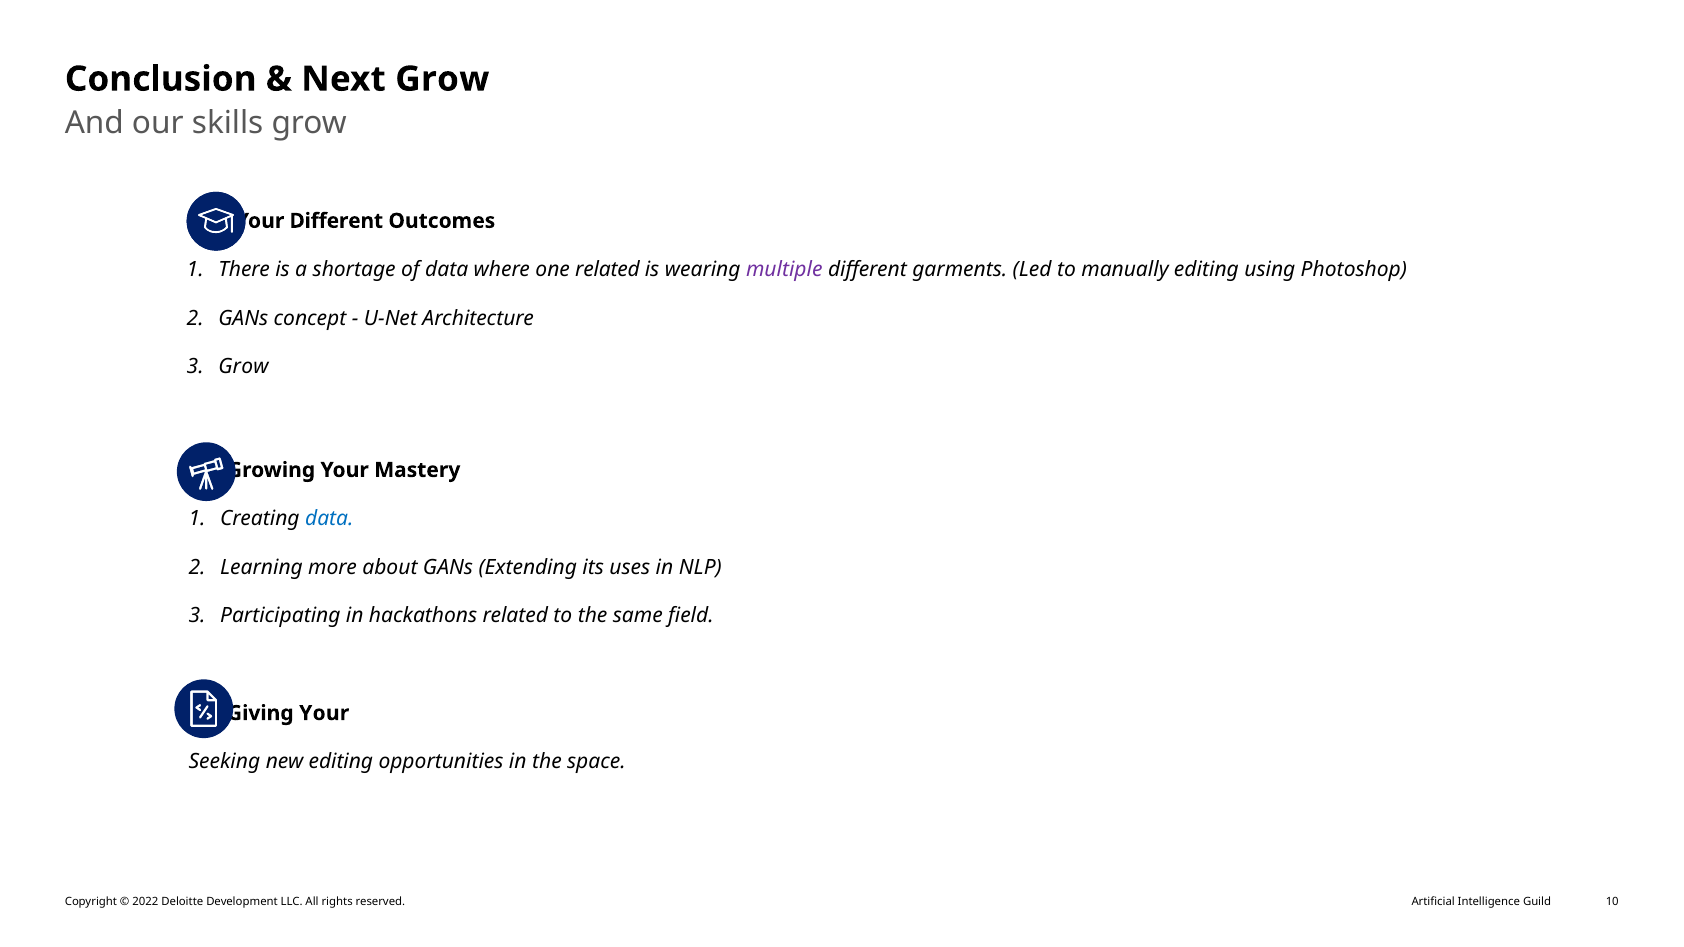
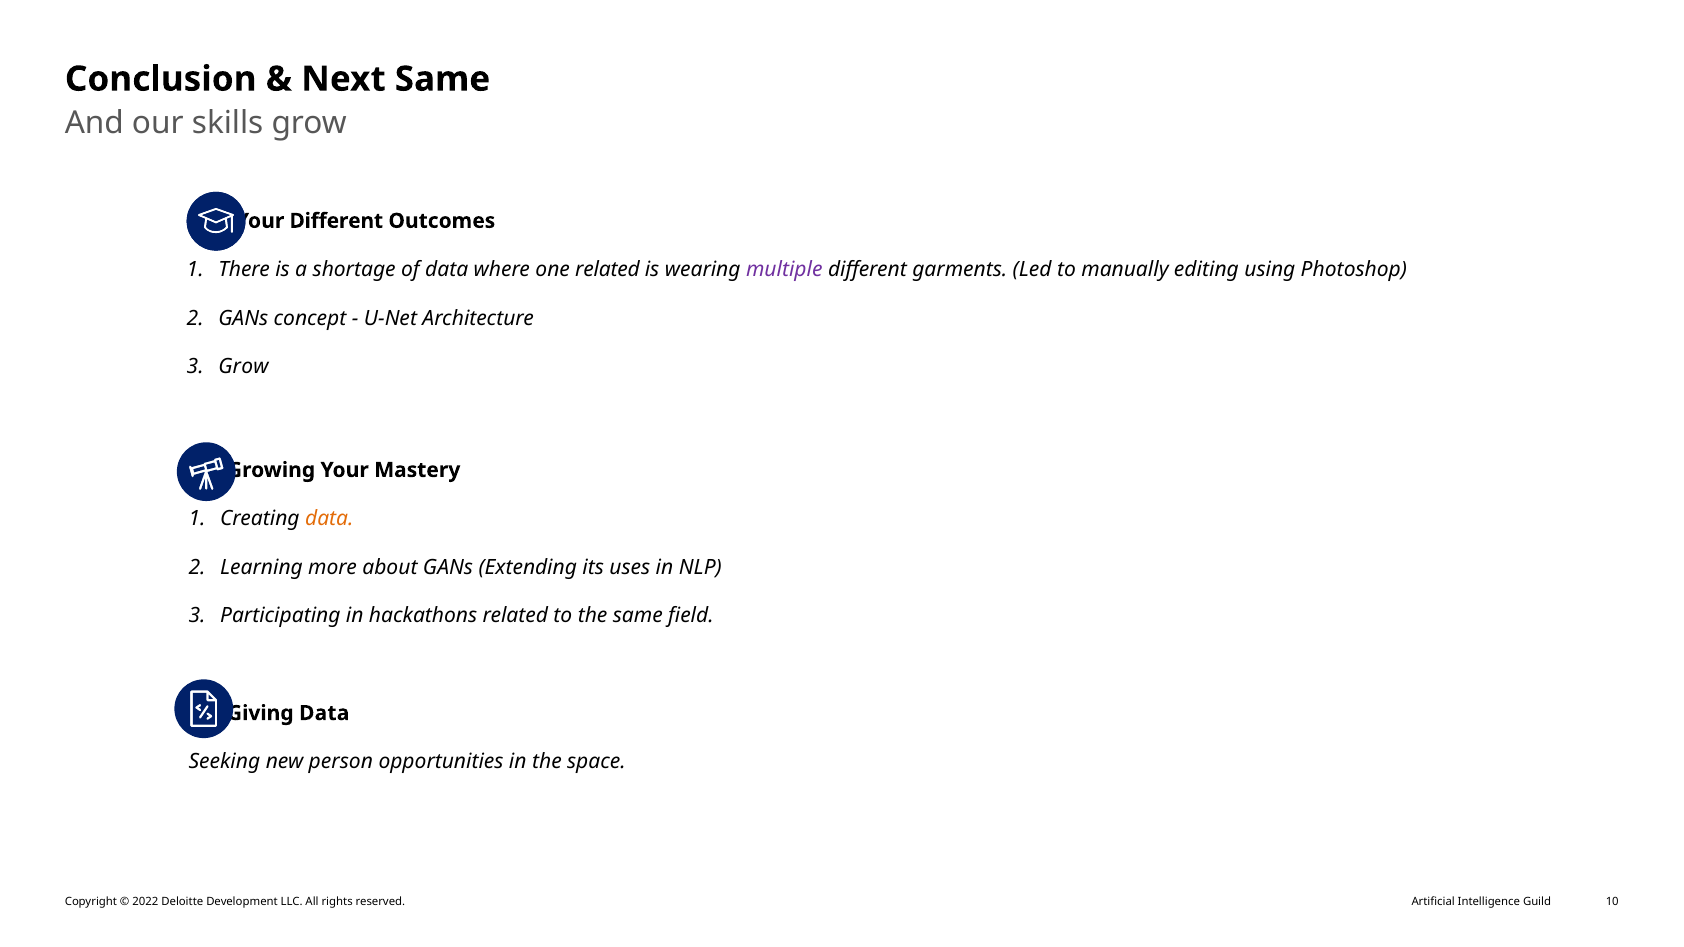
Next Grow: Grow -> Same (442, 79)
data colour: blue -> orange (329, 519)
Giving Your: Your -> Data (324, 713)
new editing: editing -> person (341, 762)
